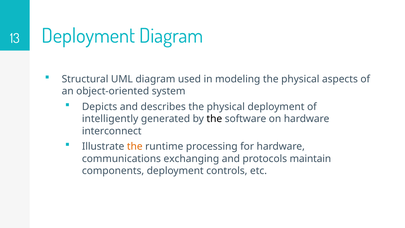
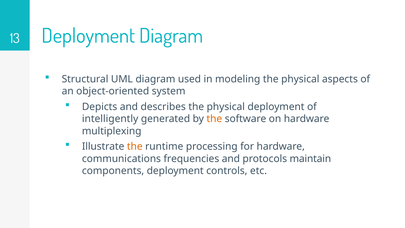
the colour: black -> orange (214, 119)
interconnect: interconnect -> multiplexing (112, 131)
exchanging: exchanging -> frequencies (191, 159)
